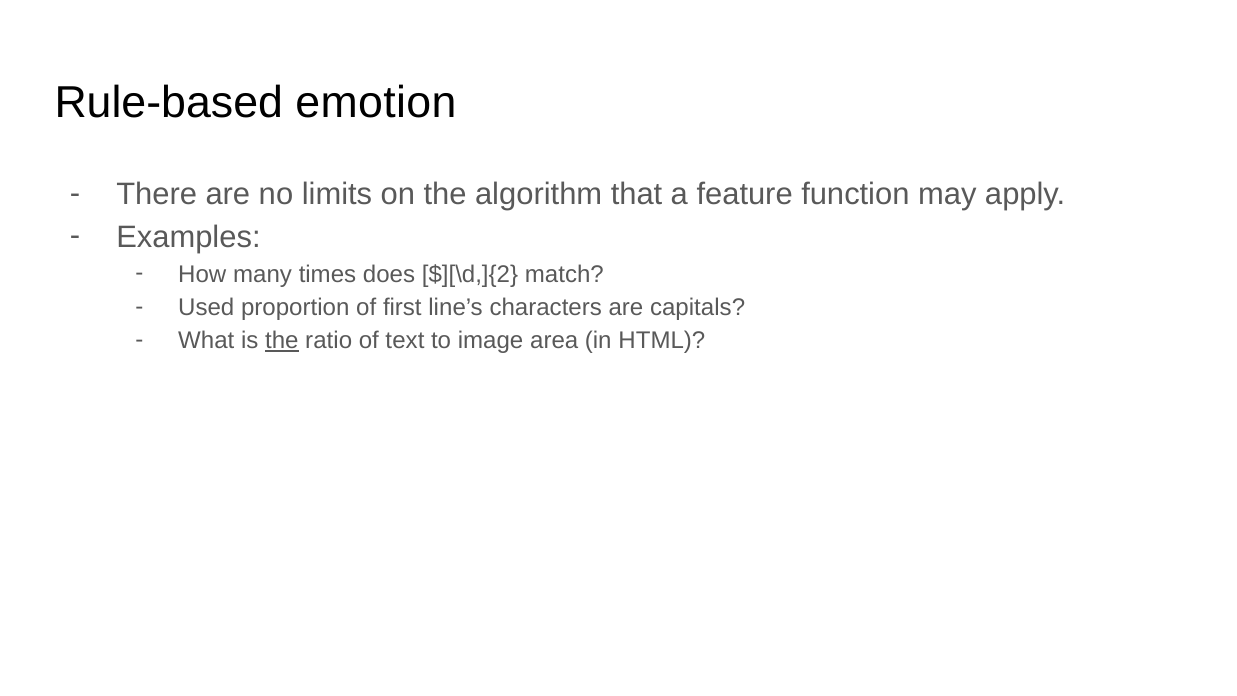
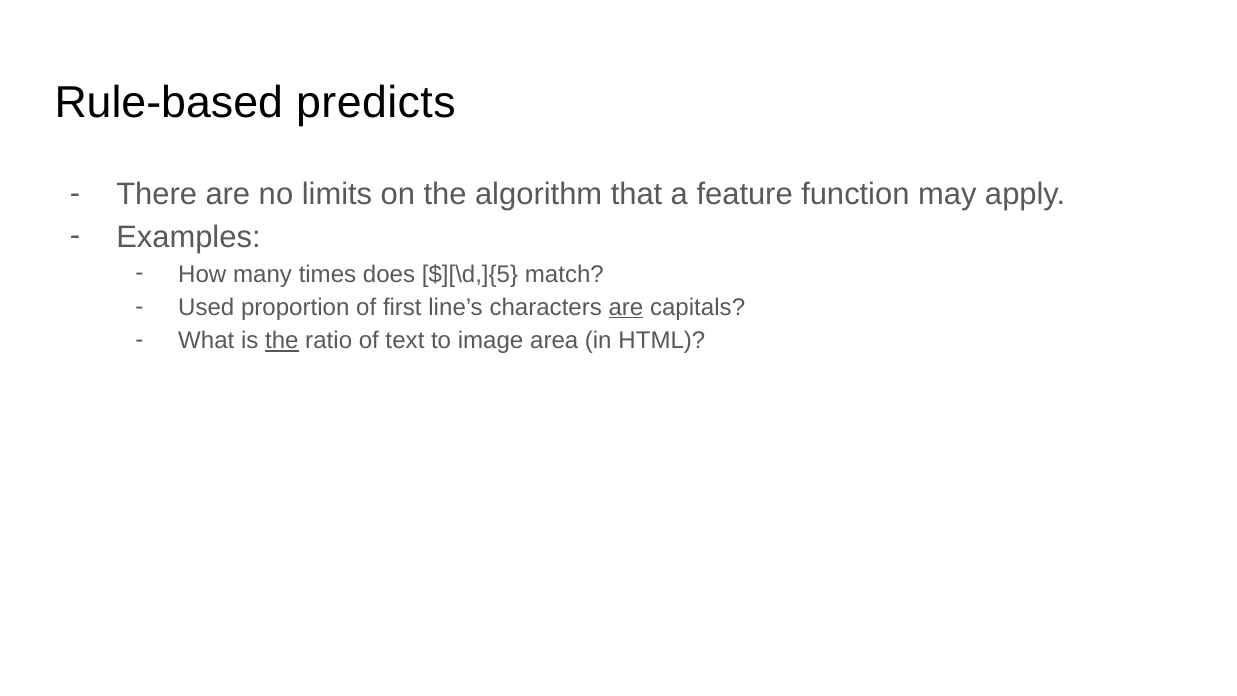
emotion: emotion -> predicts (376, 102)
$][\d,]{2: $][\d,]{2 -> $][\d,]{5 (470, 274)
are underline: none -> present (626, 307)
